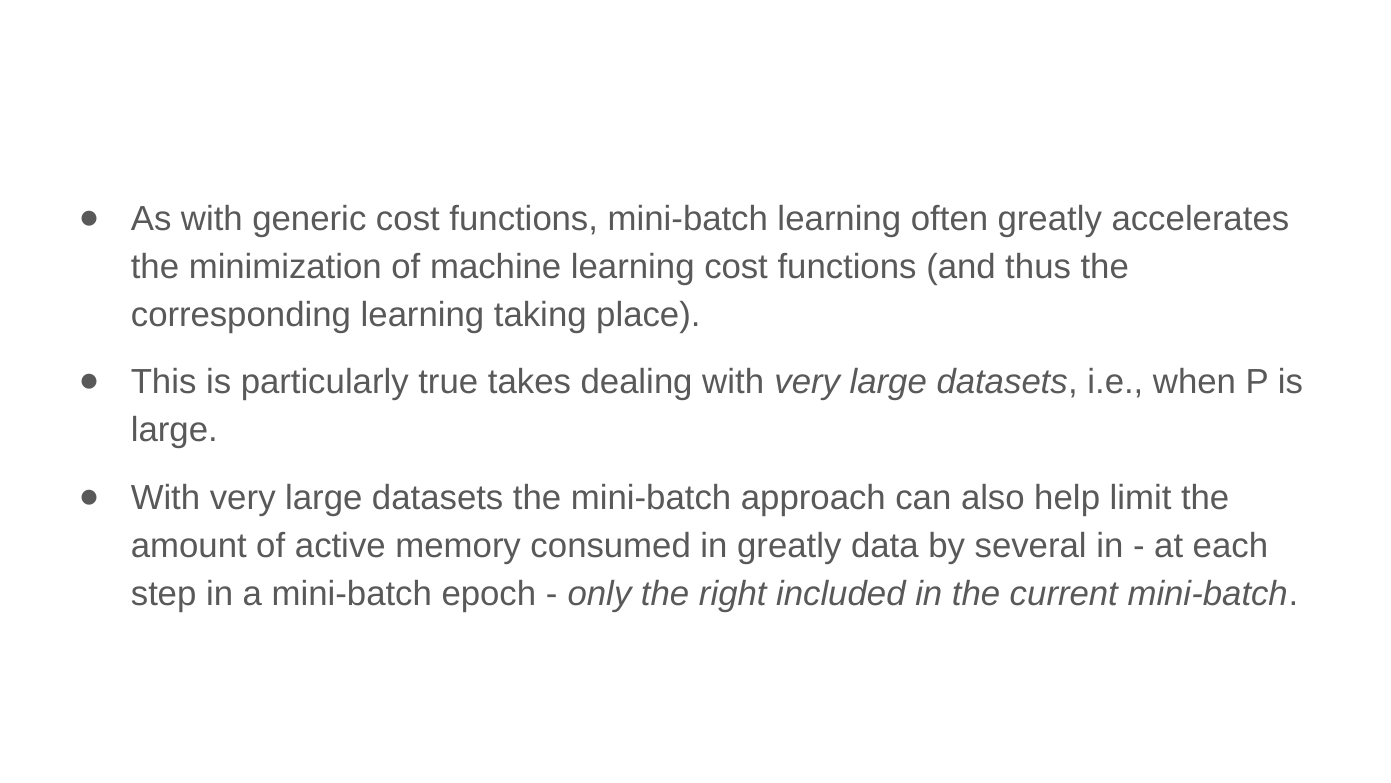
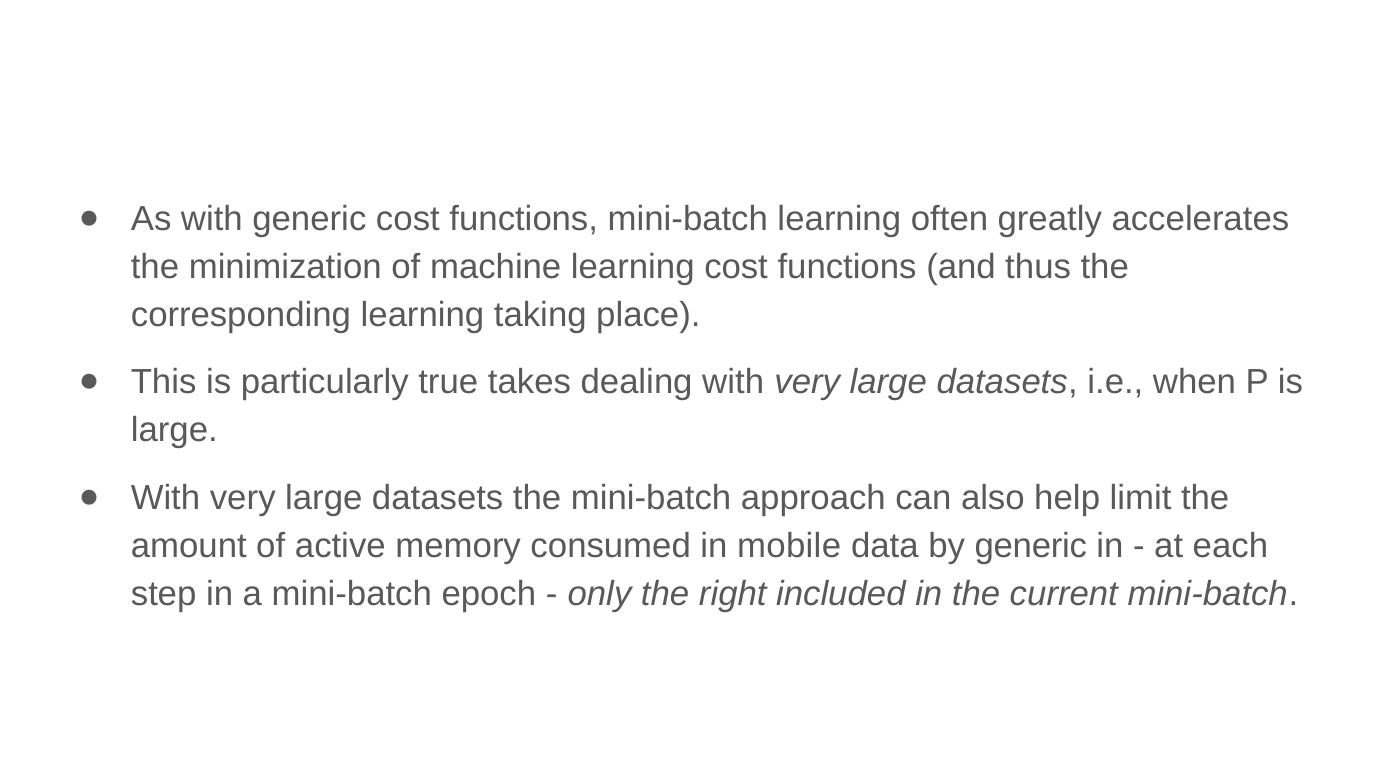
in greatly: greatly -> mobile (789, 545)
by several: several -> generic (1031, 545)
